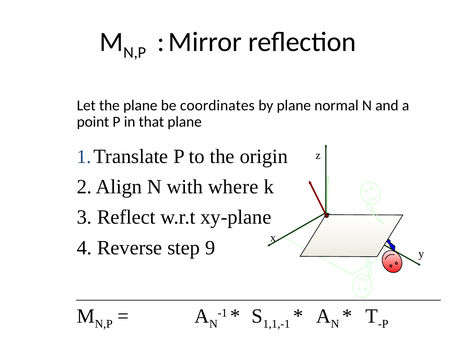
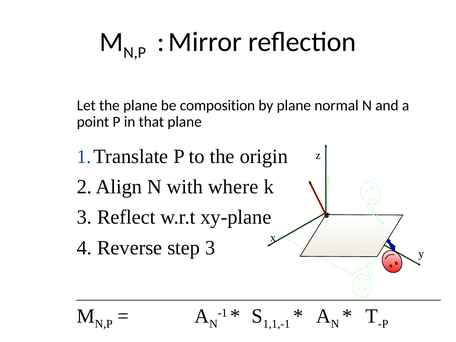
coordinates: coordinates -> composition (217, 105)
step 9: 9 -> 3 (210, 248)
